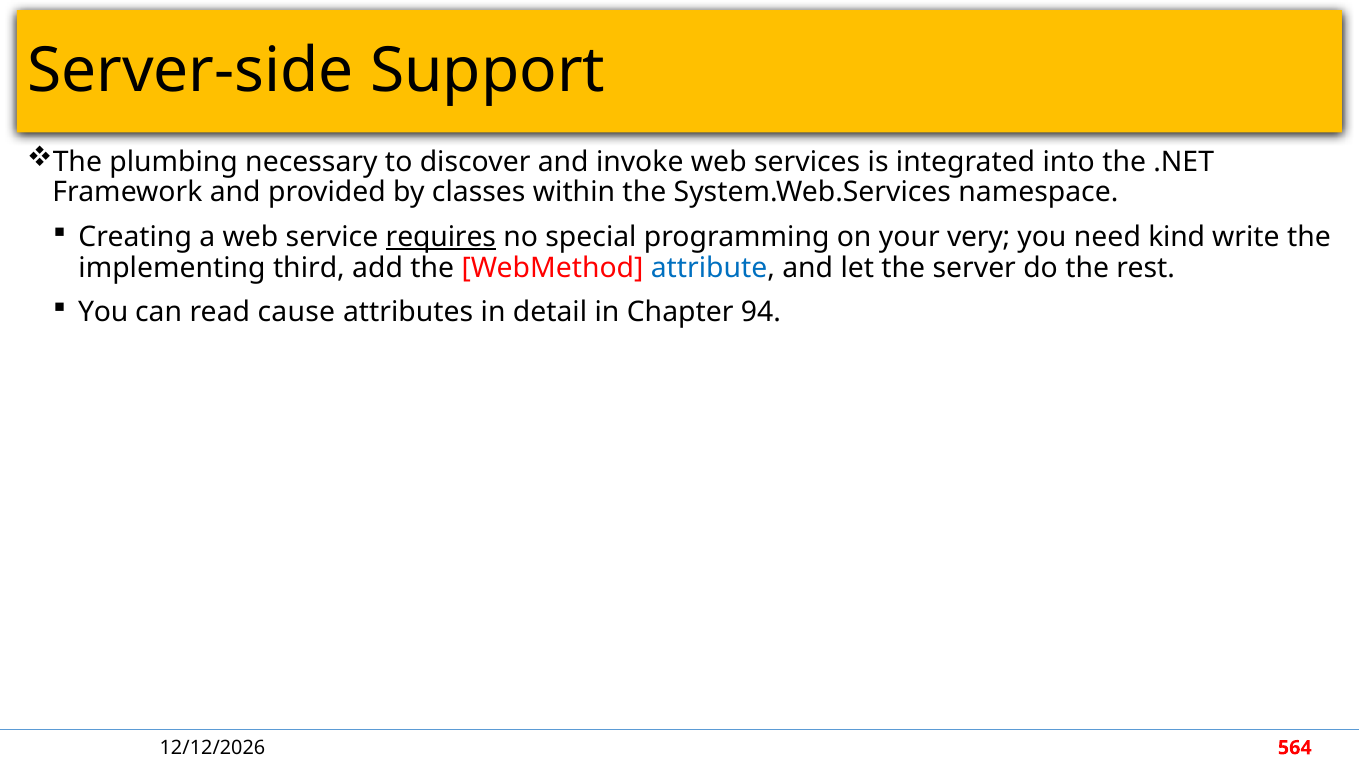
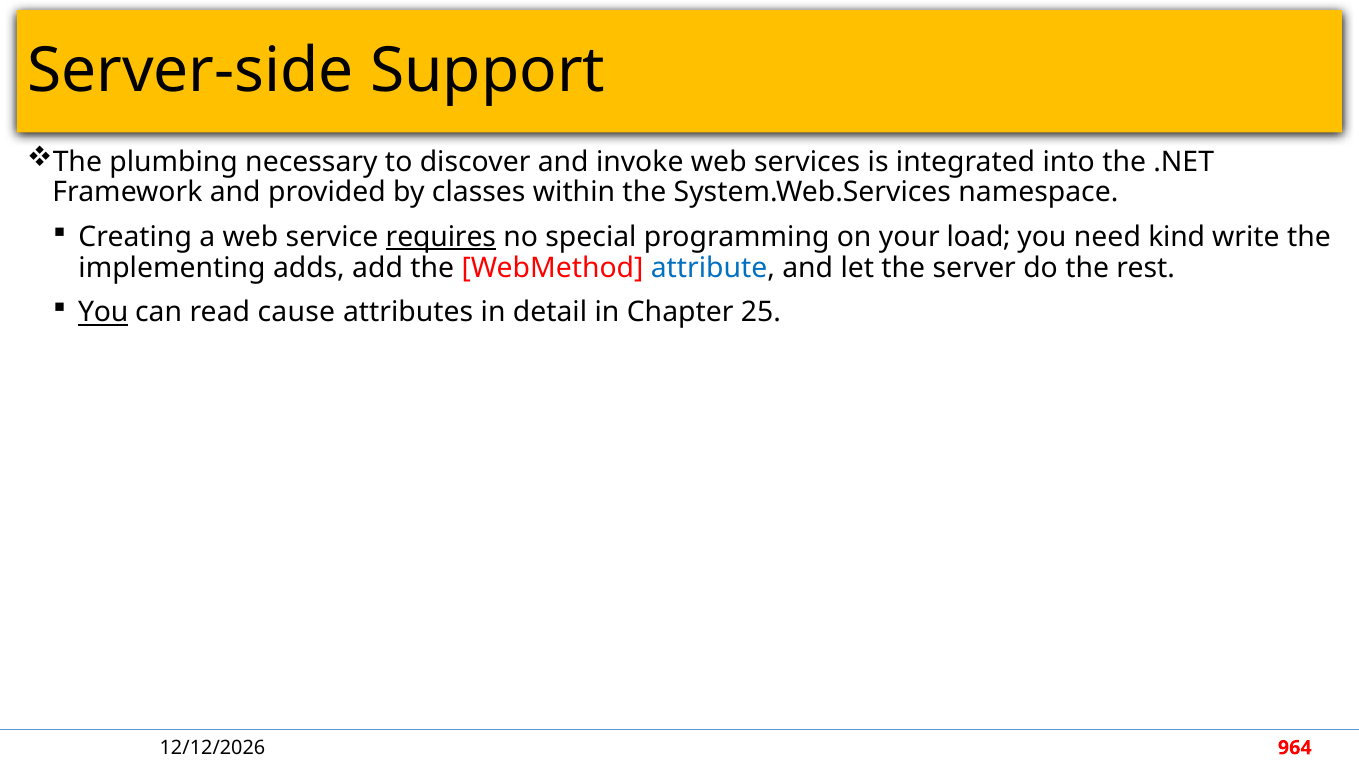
very: very -> load (979, 237)
third: third -> adds (309, 268)
You underline: none -> present (103, 312)
94: 94 -> 25 (761, 312)
564: 564 -> 964 (1295, 747)
